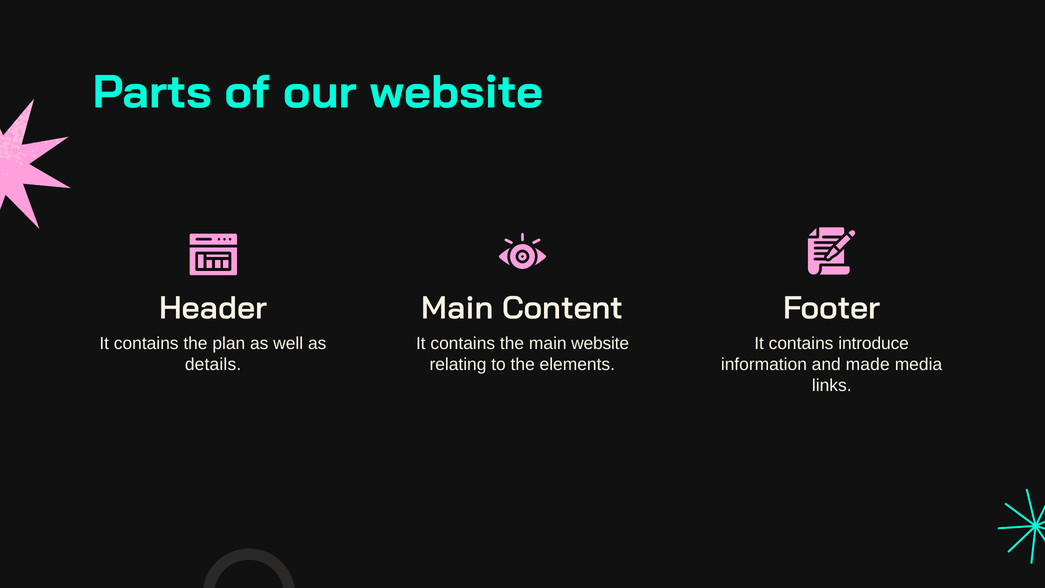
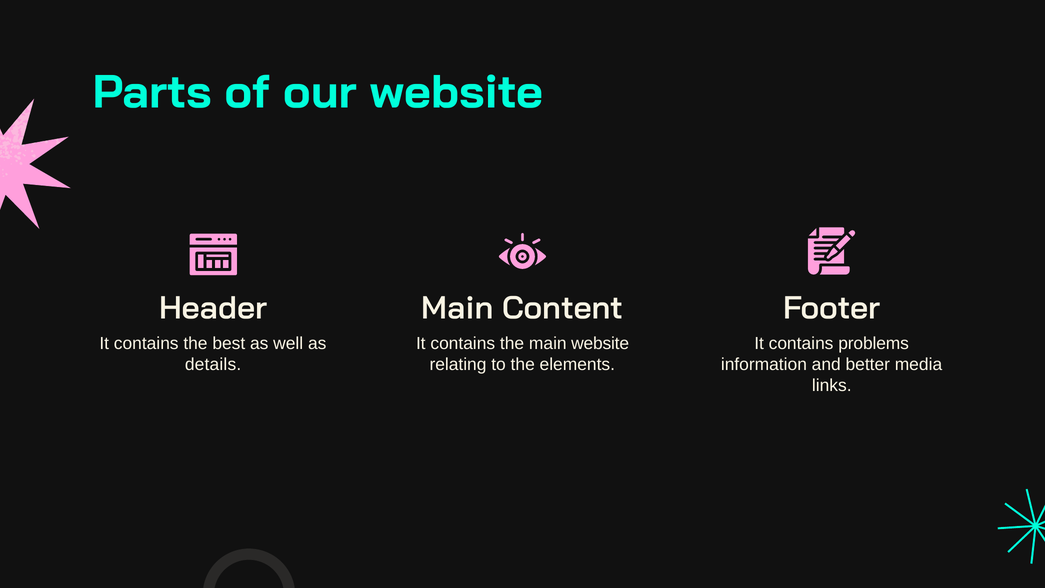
plan: plan -> best (229, 343)
introduce: introduce -> problems (874, 343)
made: made -> better (868, 364)
